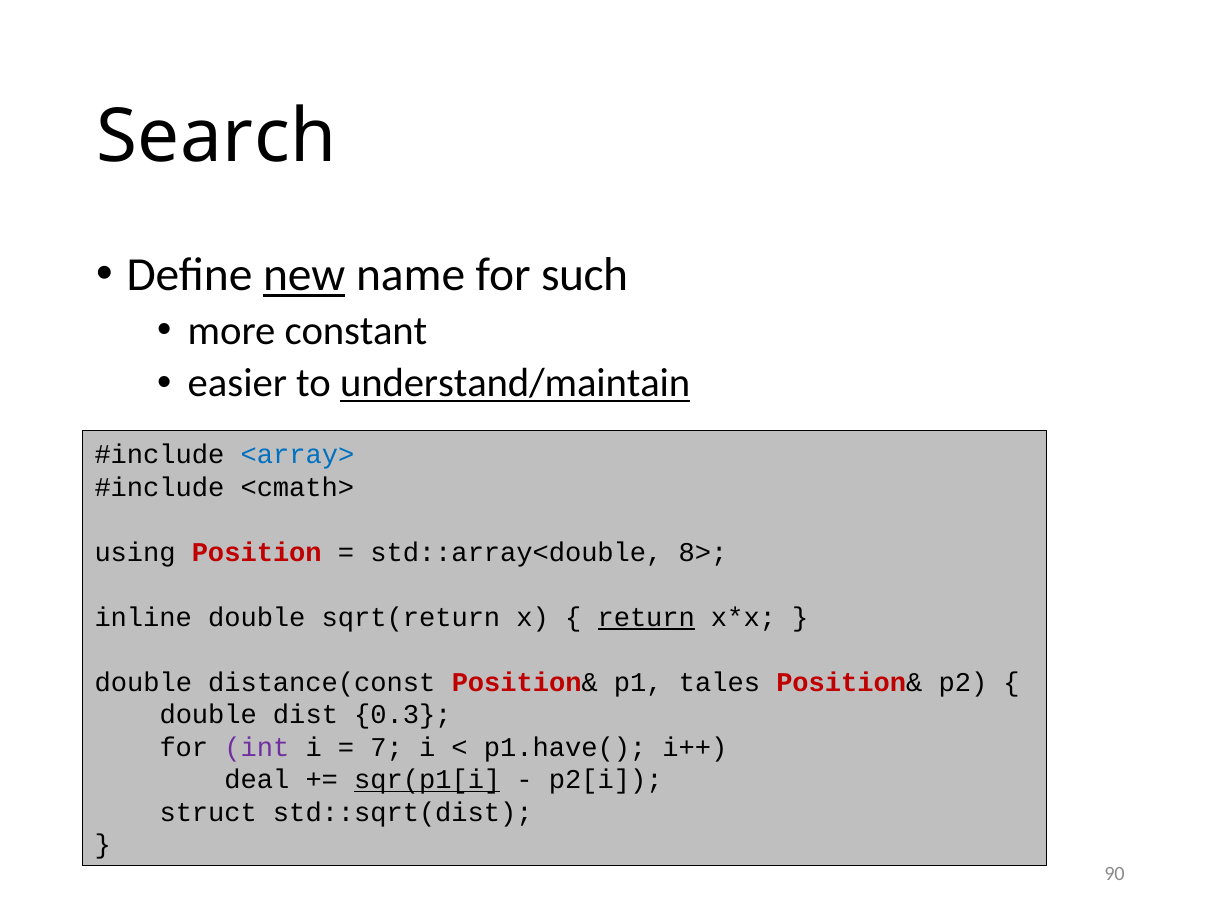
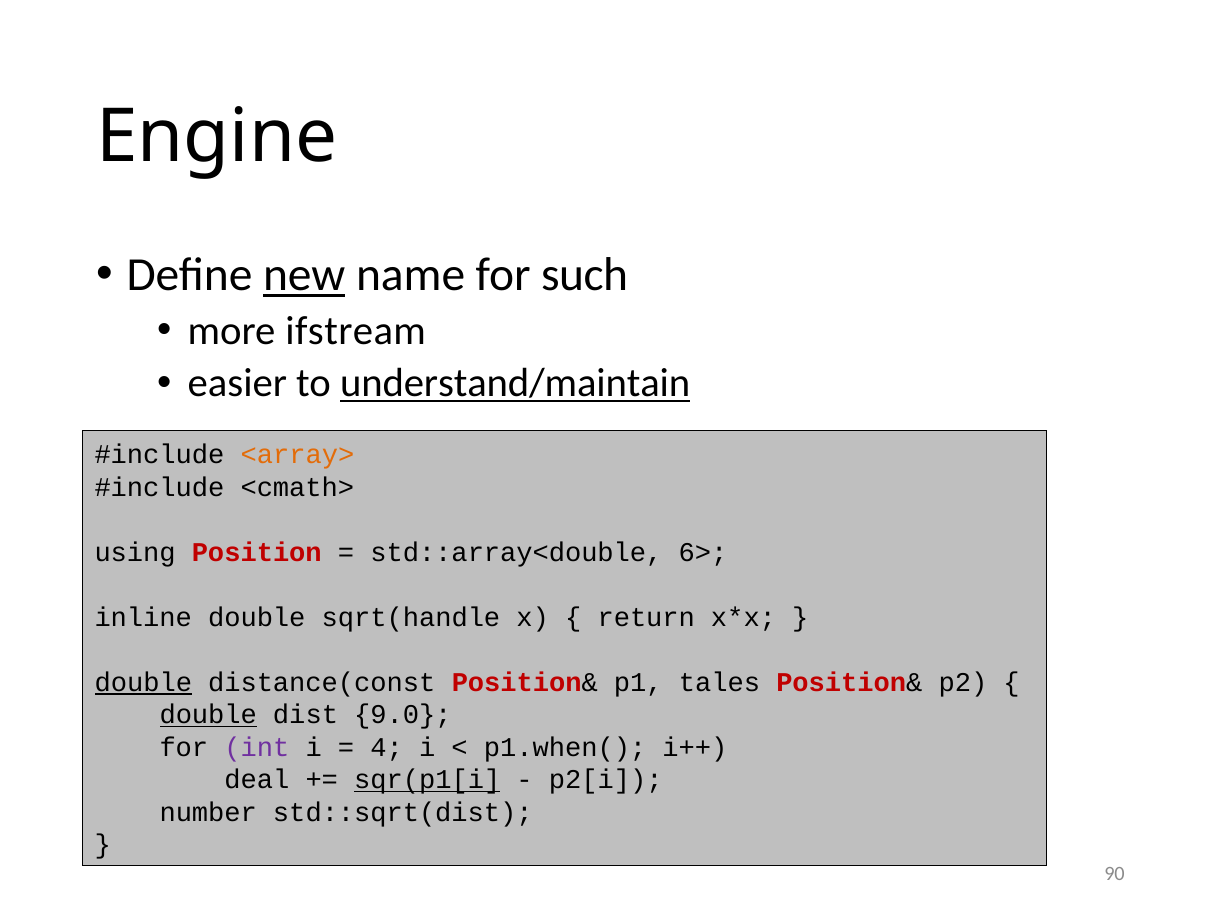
Search: Search -> Engine (217, 137)
constant: constant -> ifstream (356, 331)
<array> colour: blue -> orange (297, 455)
8>: 8> -> 6> (703, 553)
sqrt(return: sqrt(return -> sqrt(handle (411, 618)
return underline: present -> none (646, 618)
double underline: none -> present (143, 683)
double underline: none -> present (208, 715)
0.3: 0.3 -> 9.0 (403, 715)
7: 7 -> 4 (387, 748)
p1.have(: p1.have( -> p1.when( (565, 748)
struct: struct -> number (208, 813)
